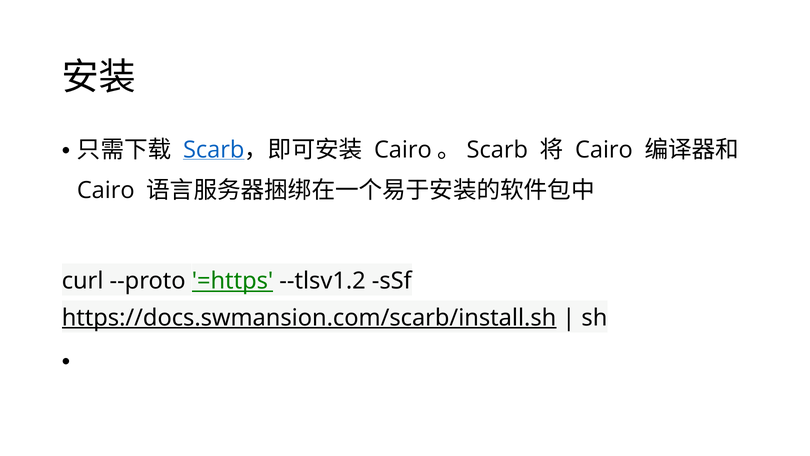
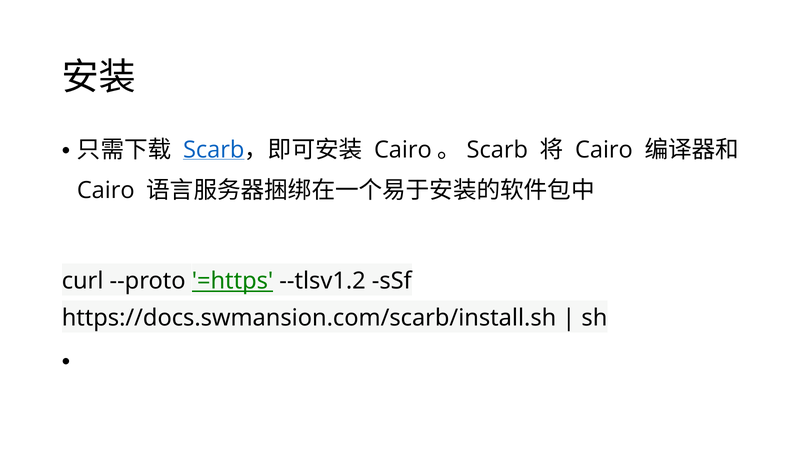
https://docs.swmansion.com/scarb/install.sh underline: present -> none (309, 317)
